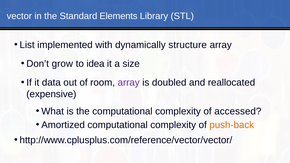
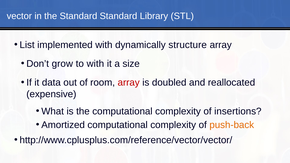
Standard Elements: Elements -> Standard (118, 16)
to idea: idea -> with (95, 64)
array colour: purple -> red (129, 83)
accessed: accessed -> insertions (238, 111)
